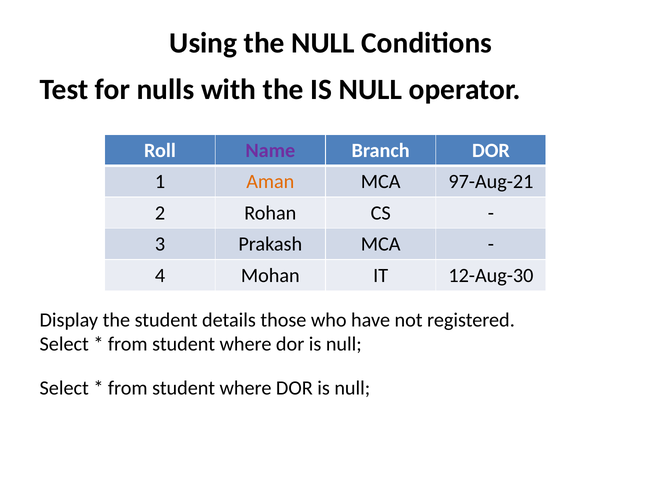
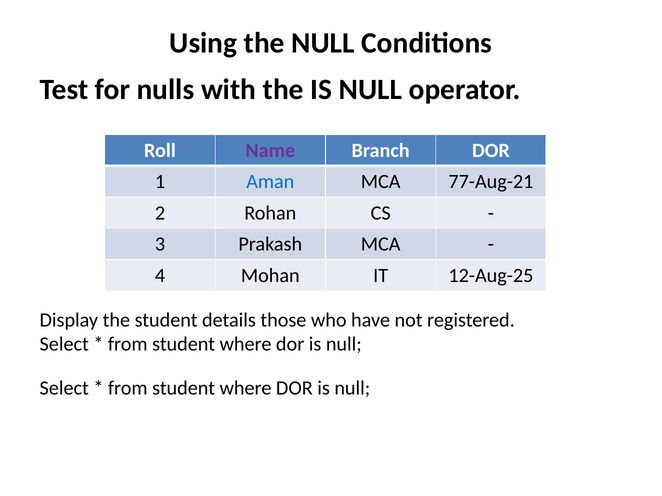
Aman colour: orange -> blue (270, 182)
97-Aug-21: 97-Aug-21 -> 77-Aug-21 (491, 182)
12-Aug-30: 12-Aug-30 -> 12-Aug-25 (491, 276)
